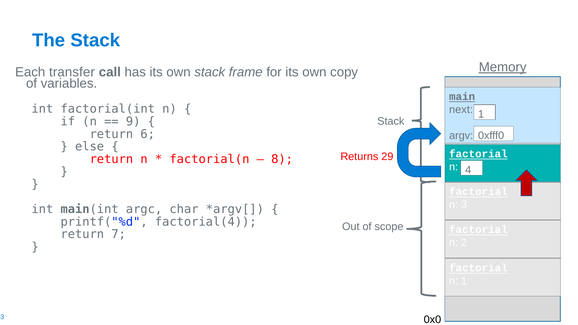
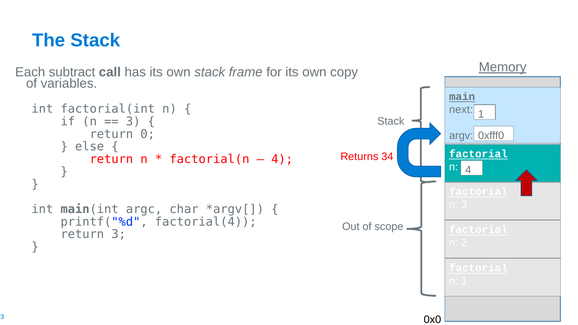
transfer: transfer -> subtract (72, 72)
9: 9 -> 3 (133, 122)
6: 6 -> 0 (148, 134)
29: 29 -> 34 (387, 157)
8: 8 -> 4 (282, 159)
return 7: 7 -> 3 (119, 234)
